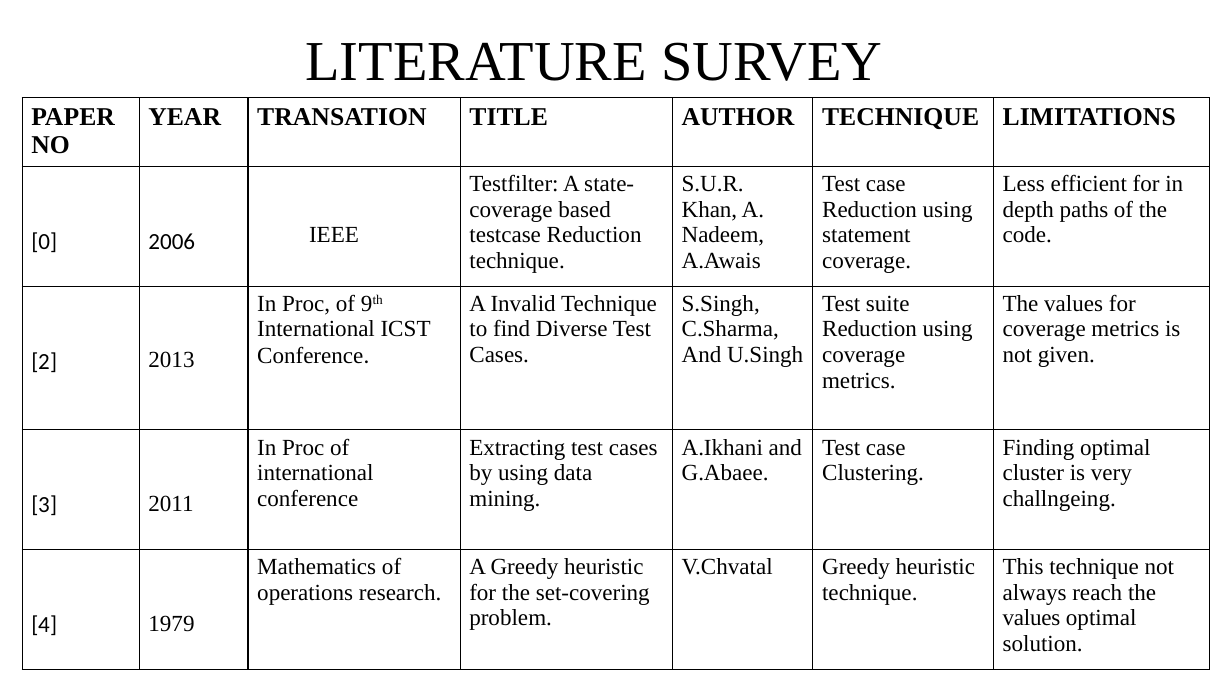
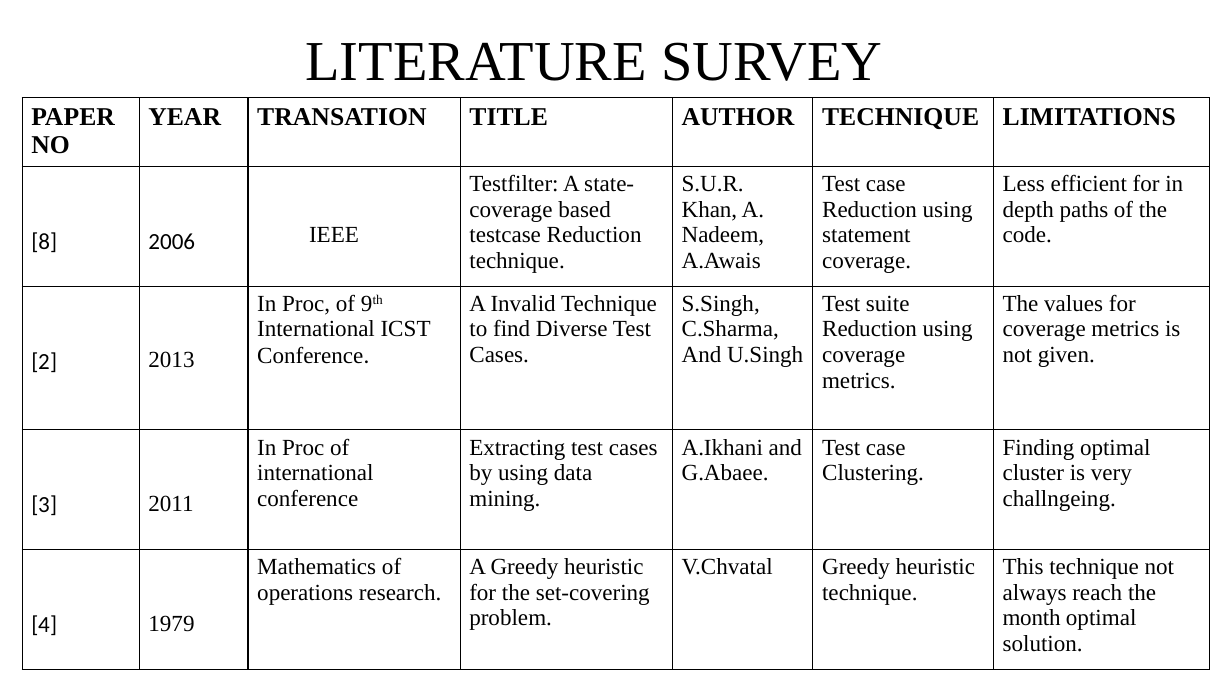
0: 0 -> 8 (44, 242)
values: values -> month (1032, 619)
